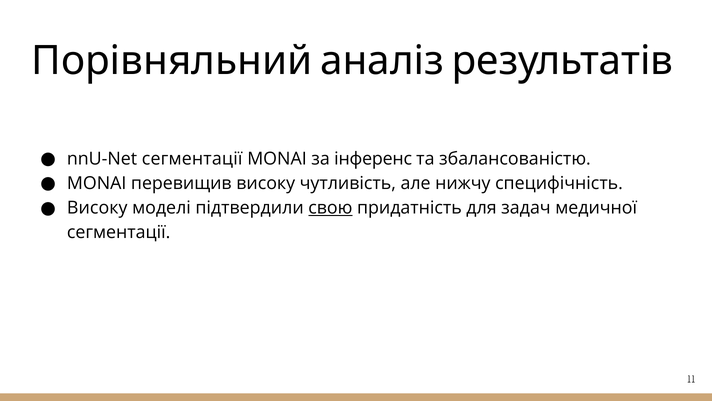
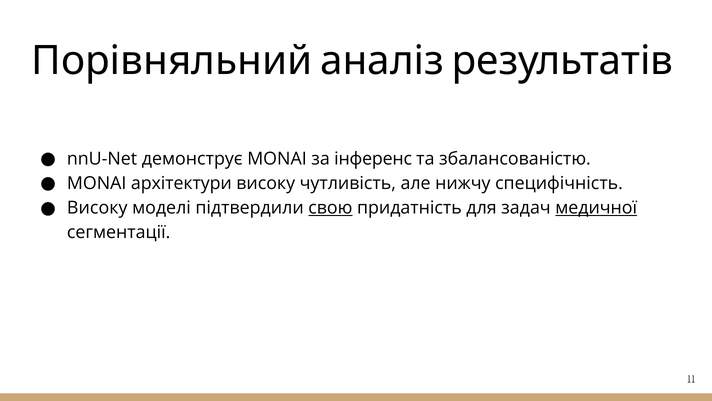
nnU-Net сегментації: сегментації -> демонструє (192, 159)
перевищив: перевищив -> архітектури (181, 183)
медичної underline: none -> present (596, 208)
